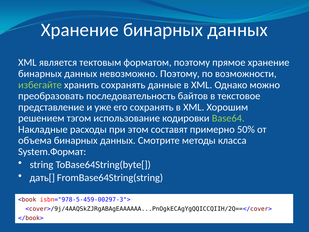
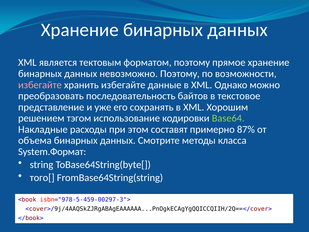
избегайте colour: light green -> pink (40, 85)
хранить сохранять: сохранять -> избегайте (123, 85)
50%: 50% -> 87% (246, 129)
дать[: дать[ -> того[ (42, 177)
